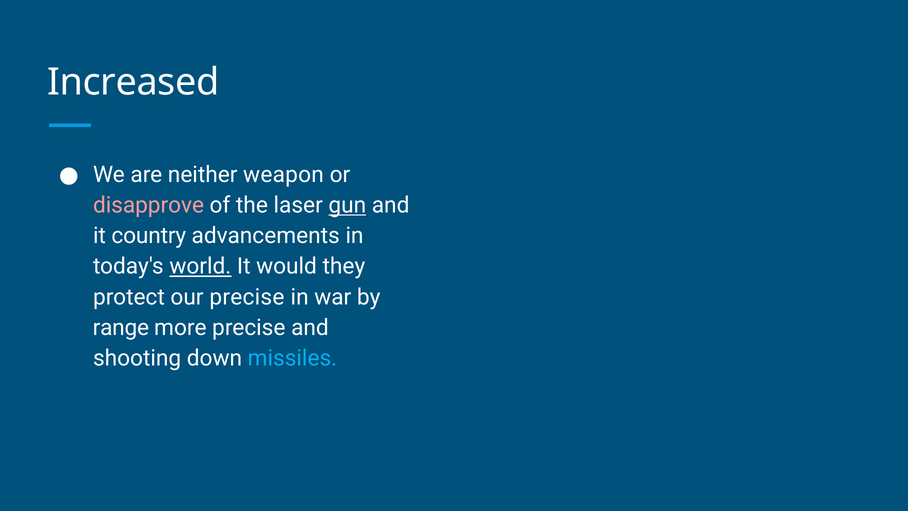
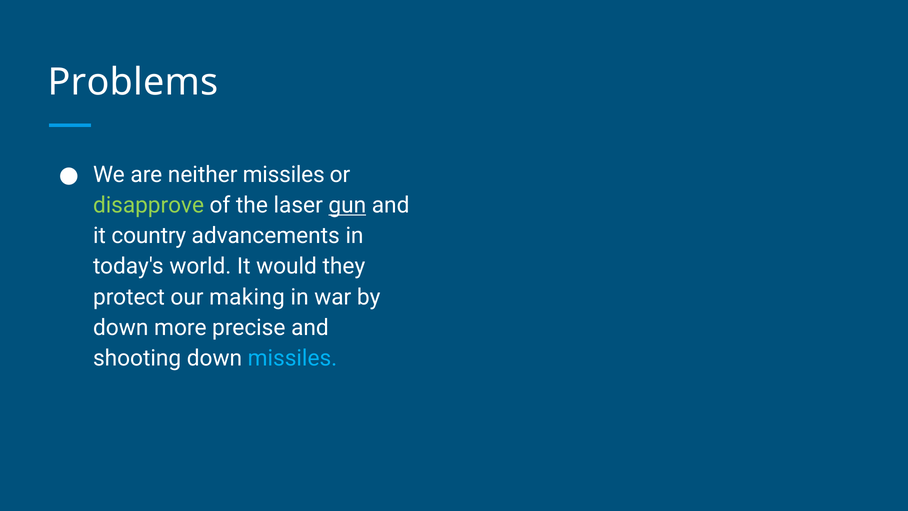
Increased: Increased -> Problems (133, 82)
neither weapon: weapon -> missiles (284, 175)
disapprove colour: pink -> light green (149, 205)
world underline: present -> none (200, 266)
our precise: precise -> making (247, 297)
range: range -> down (121, 328)
